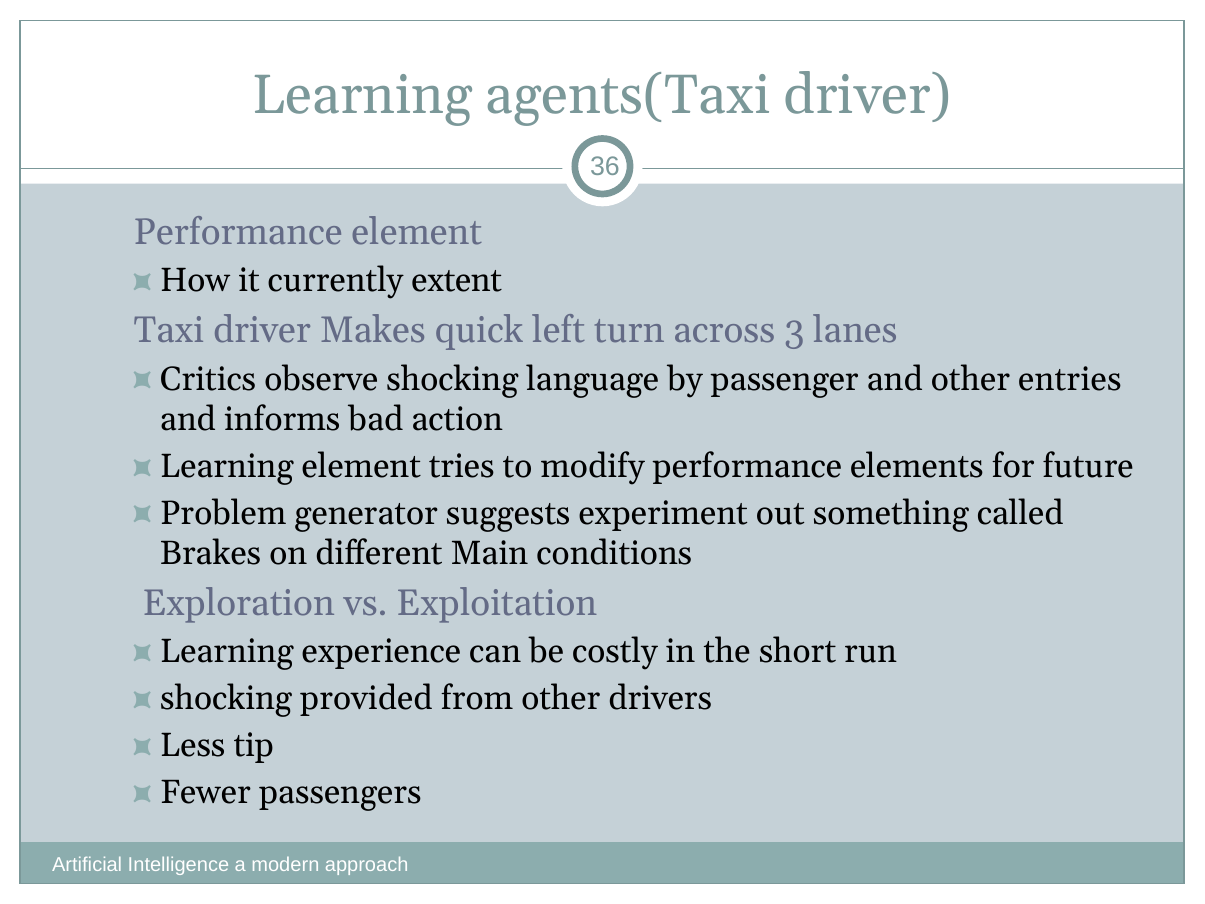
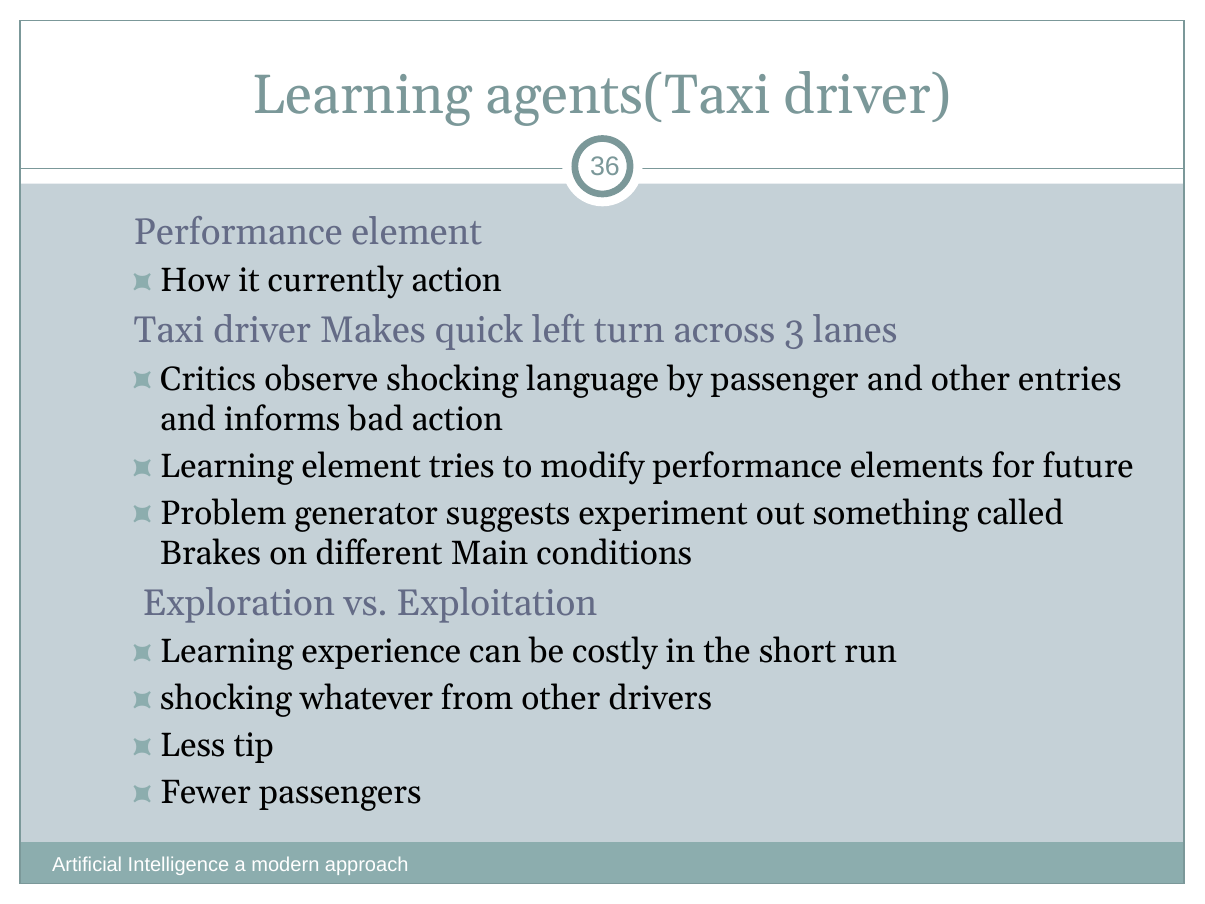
currently extent: extent -> action (457, 281)
provided: provided -> whatever (367, 698)
